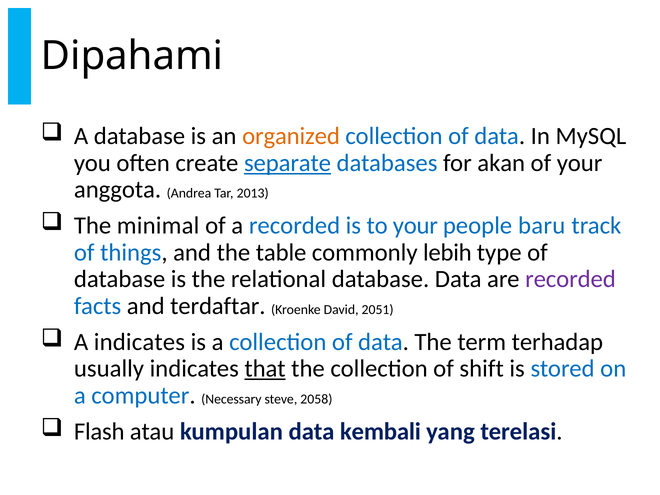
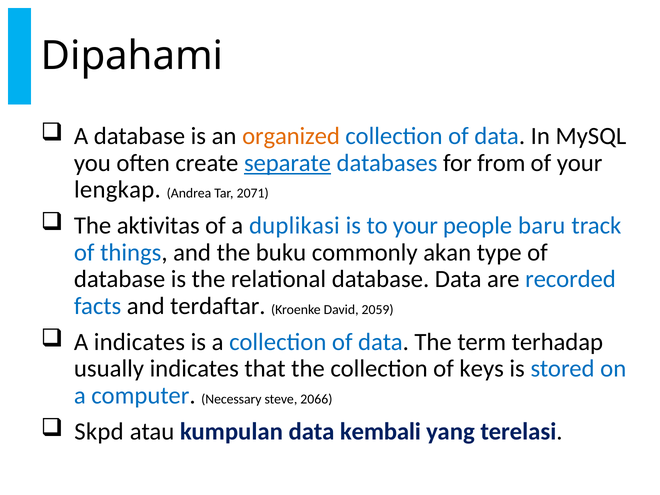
akan: akan -> from (501, 163)
anggota: anggota -> lengkap (117, 190)
2013: 2013 -> 2071 (253, 193)
minimal: minimal -> aktivitas (158, 226)
a recorded: recorded -> duplikasi (294, 226)
table: table -> buku (281, 253)
lebih: lebih -> akan (447, 253)
recorded colour: purple -> blue (570, 279)
2051: 2051 -> 2059 (378, 310)
that underline: present -> none (265, 369)
shift: shift -> keys (482, 369)
2058: 2058 -> 2066 (316, 399)
Flash: Flash -> Skpd (99, 431)
